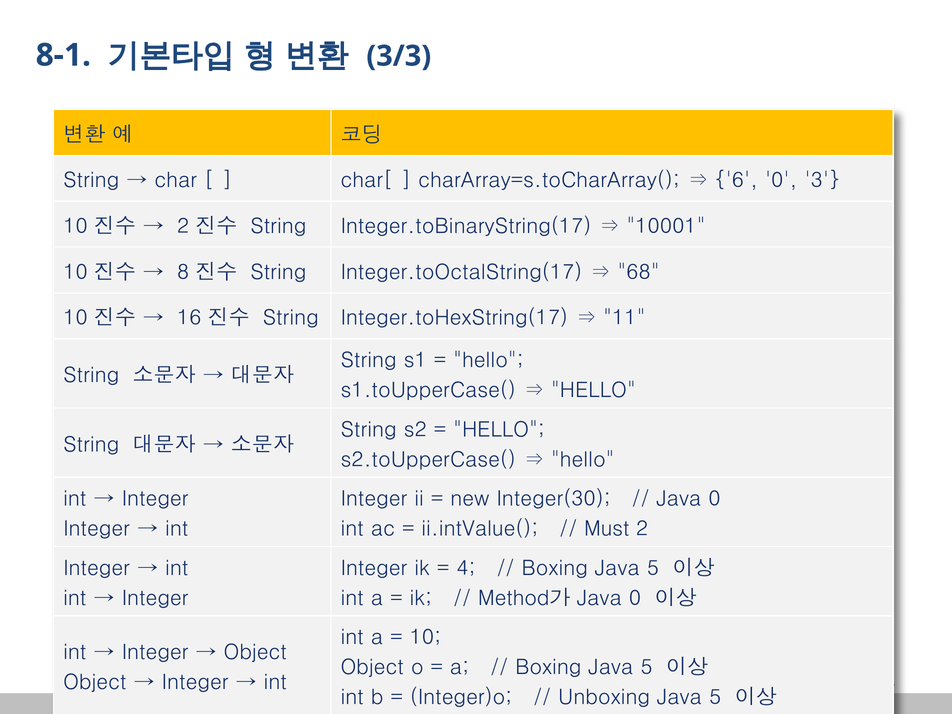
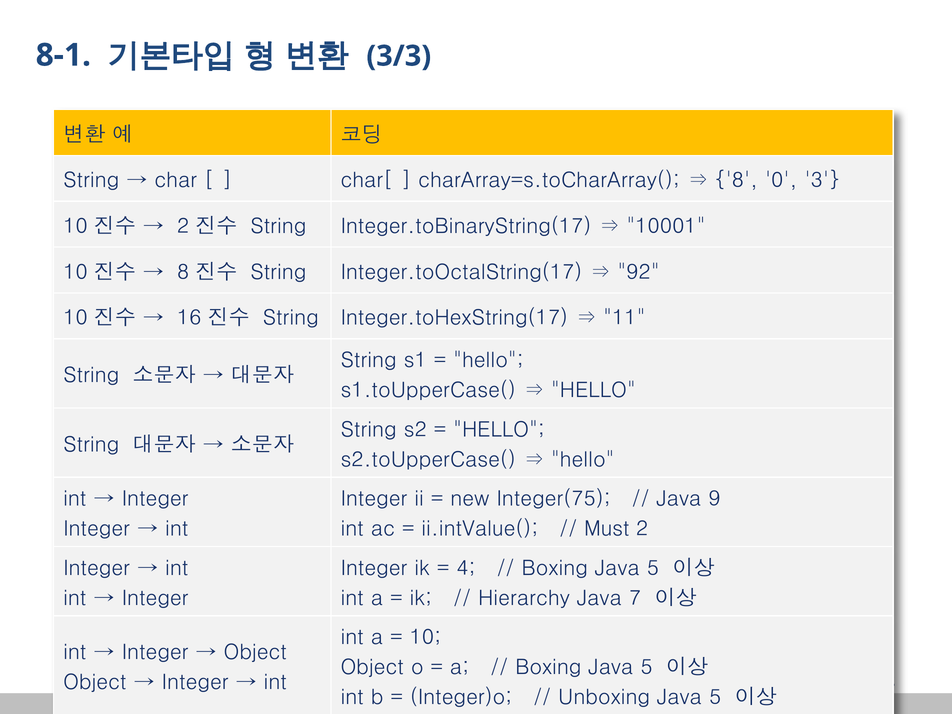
6: 6 -> 8 (737, 180)
68: 68 -> 92 (638, 272)
Integer(30: Integer(30 -> Integer(75 (554, 499)
0: 0 -> 9 (714, 499)
Method가: Method가 -> Hierarchy (524, 598)
0: 0 -> 7 (635, 598)
